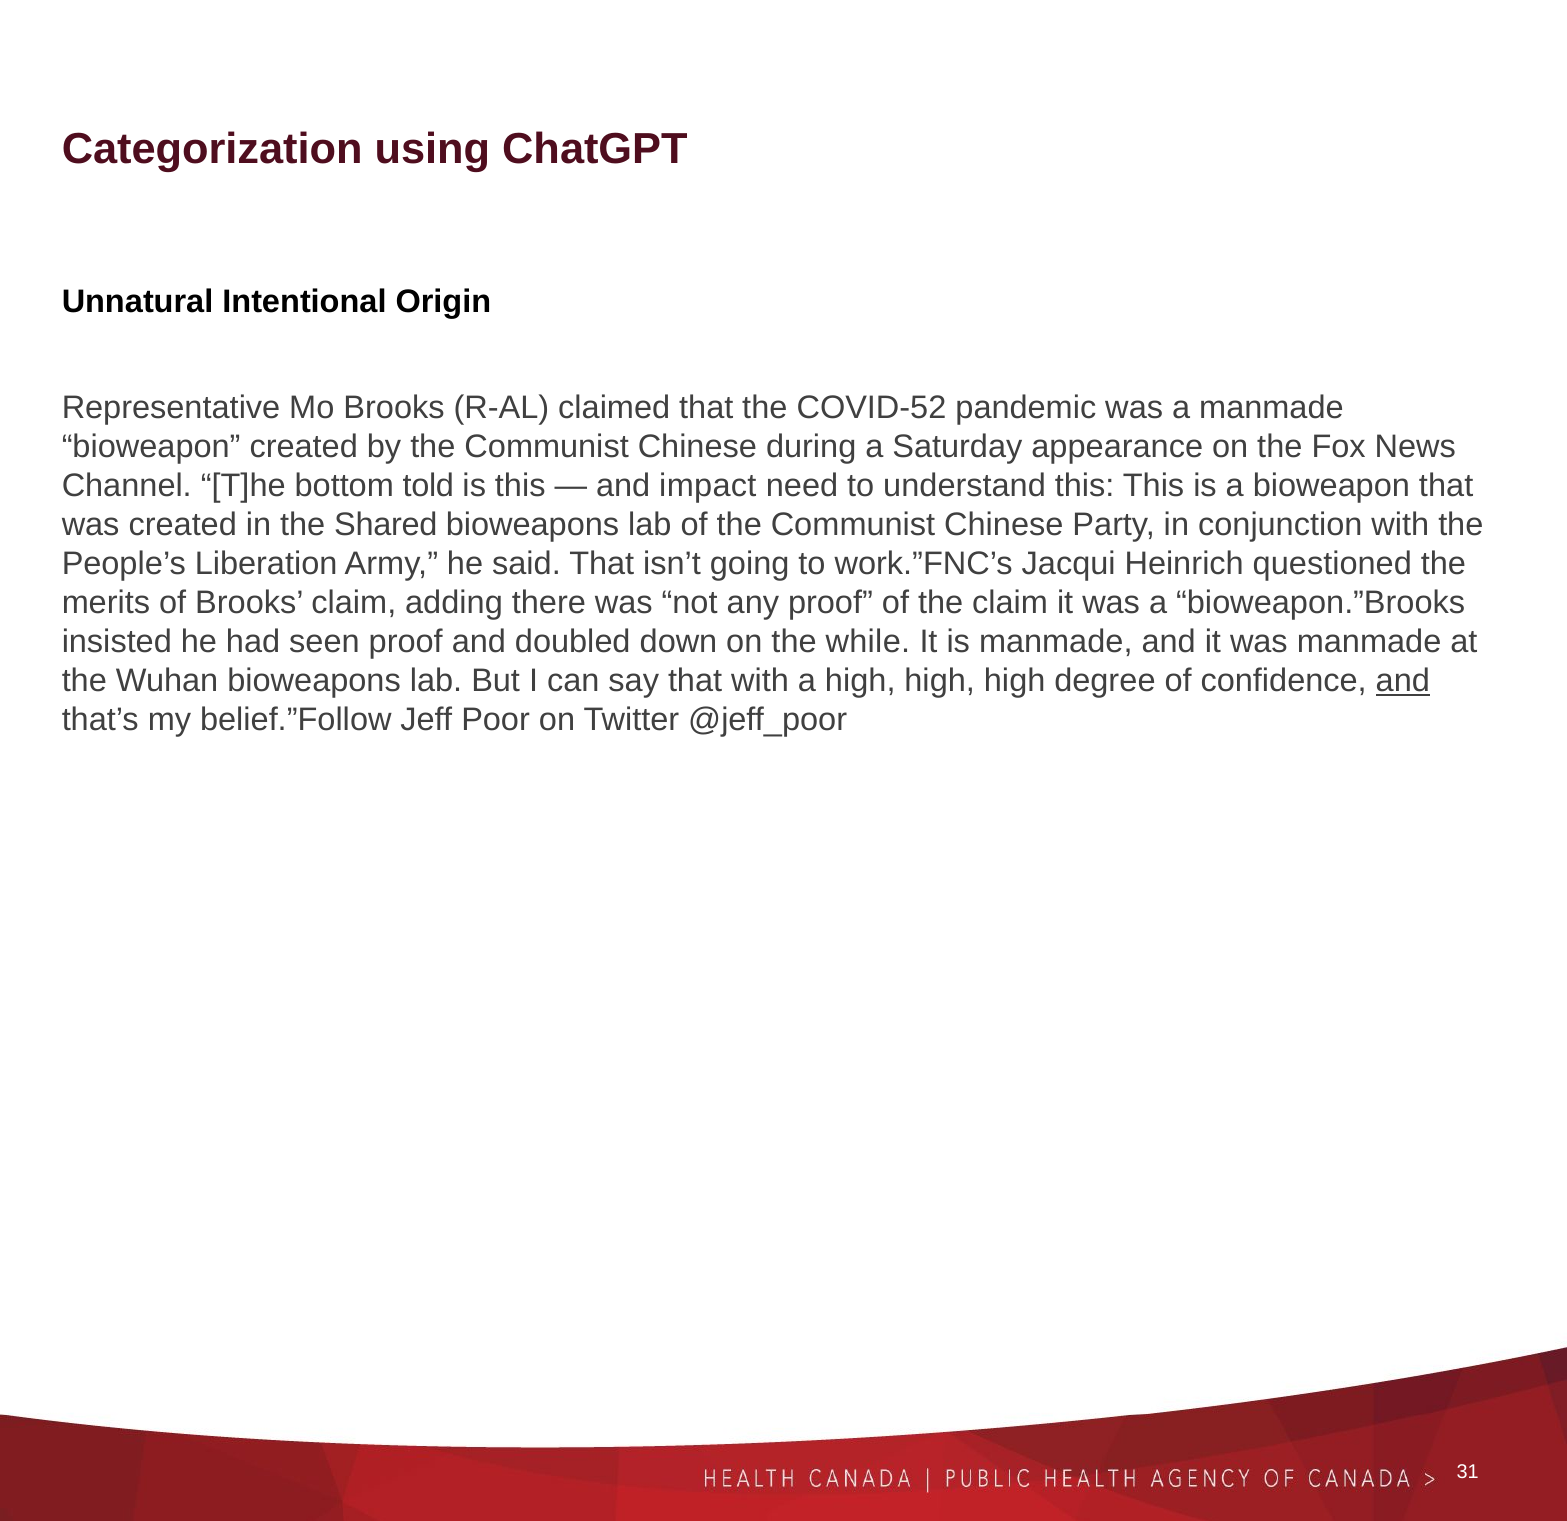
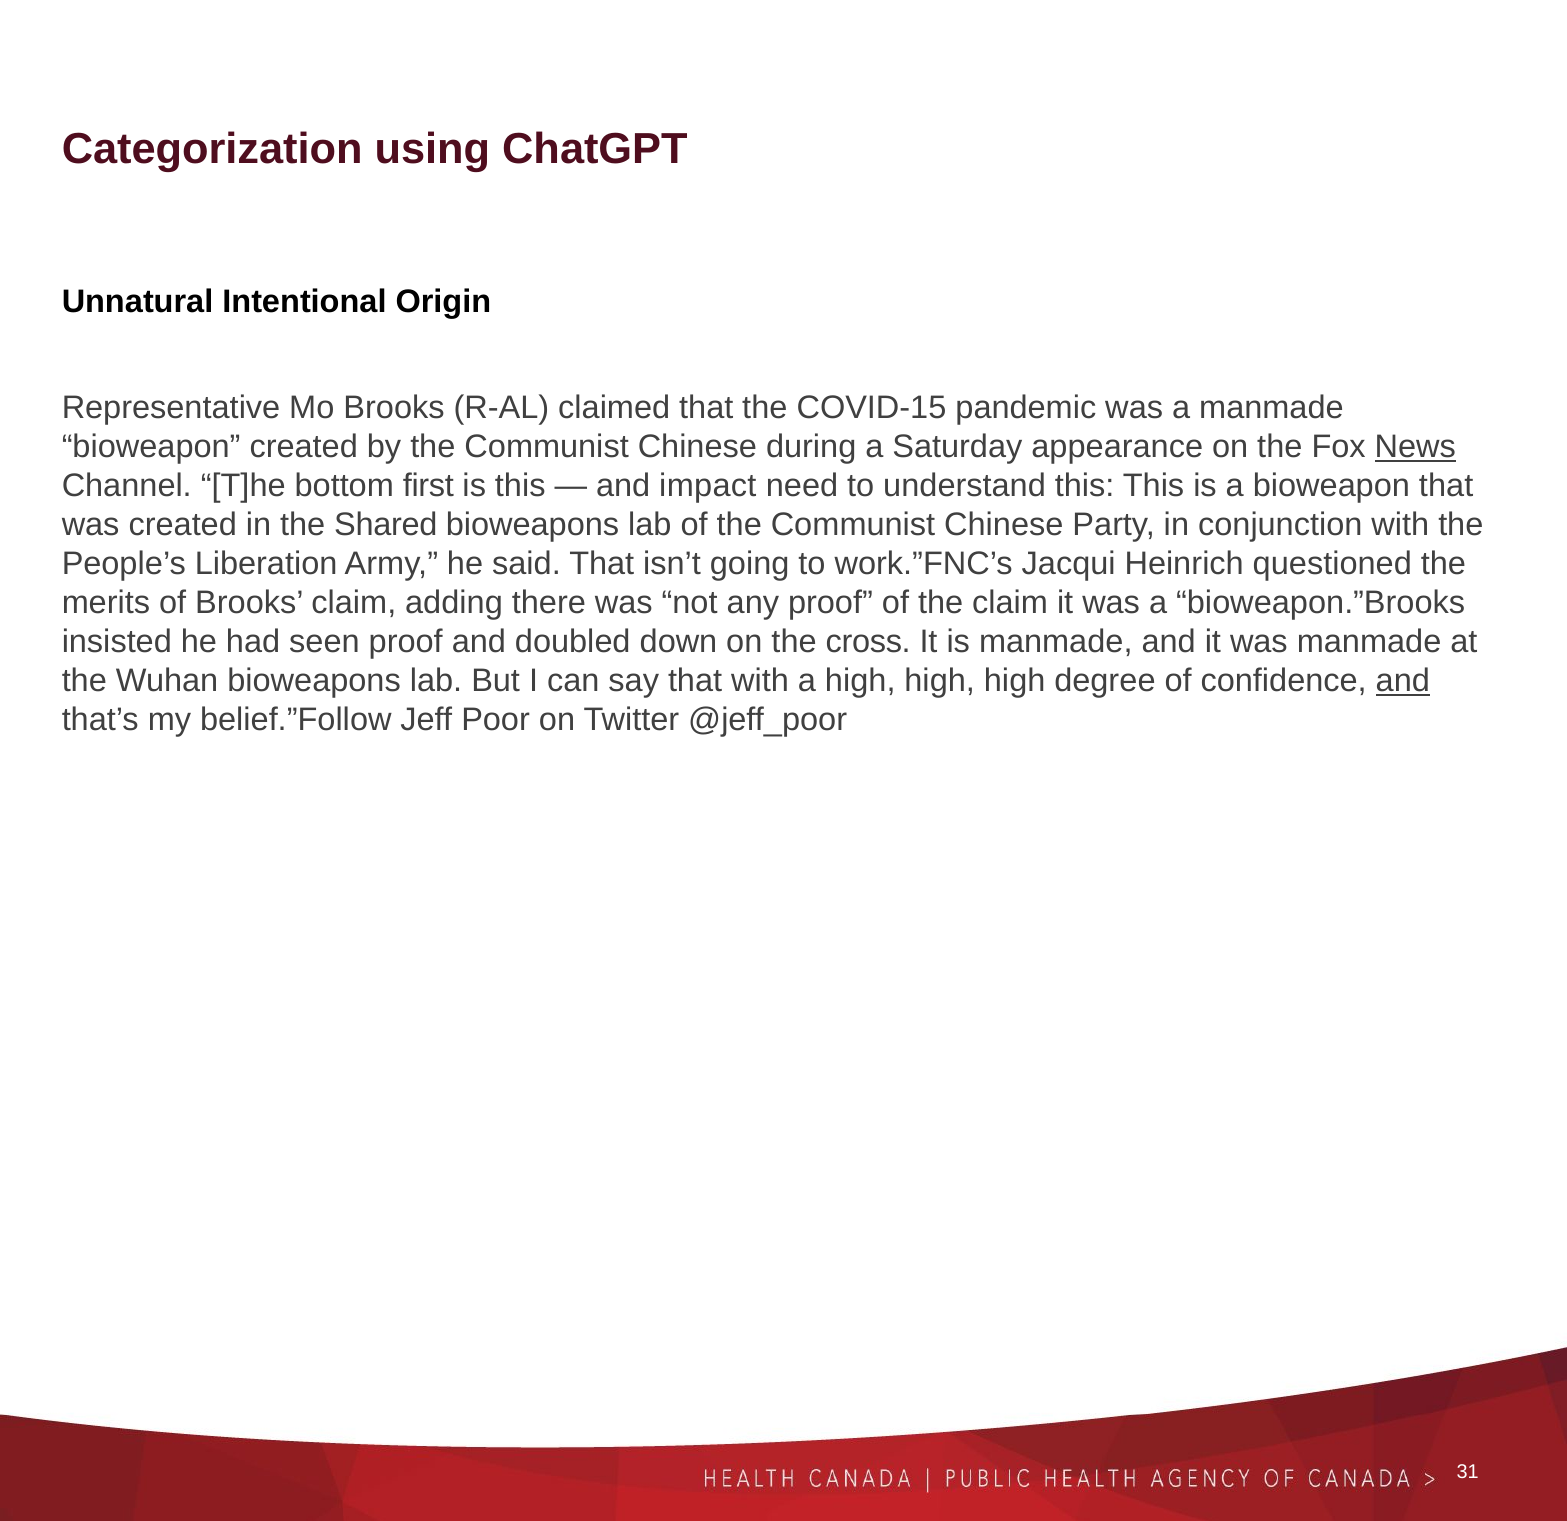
COVID-52: COVID-52 -> COVID-15 (871, 408)
News underline: none -> present (1415, 447)
told: told -> first (428, 486)
while: while -> cross (868, 642)
